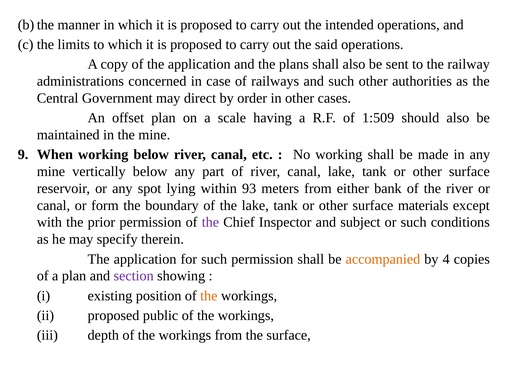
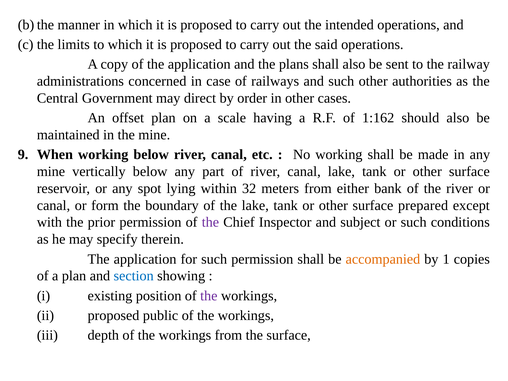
1:509: 1:509 -> 1:162 (378, 118)
93: 93 -> 32 (249, 188)
materials: materials -> prepared (423, 205)
4: 4 -> 1 (446, 259)
section colour: purple -> blue (134, 276)
the colour: orange -> purple (209, 296)
